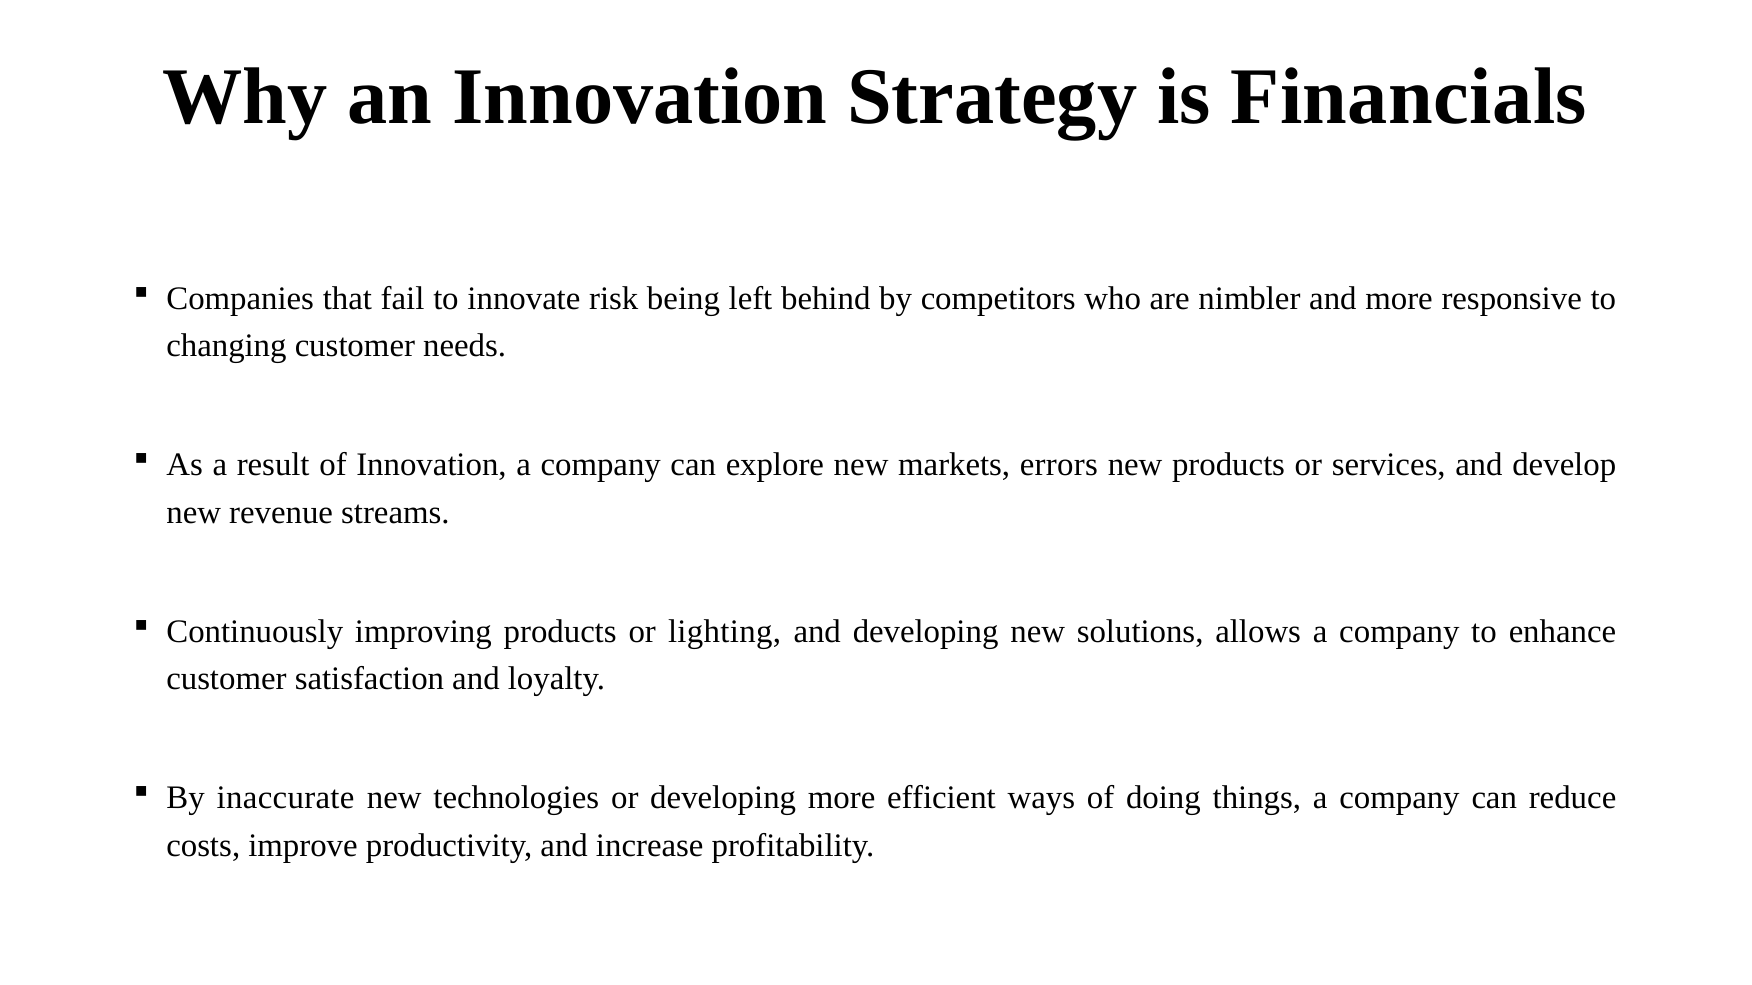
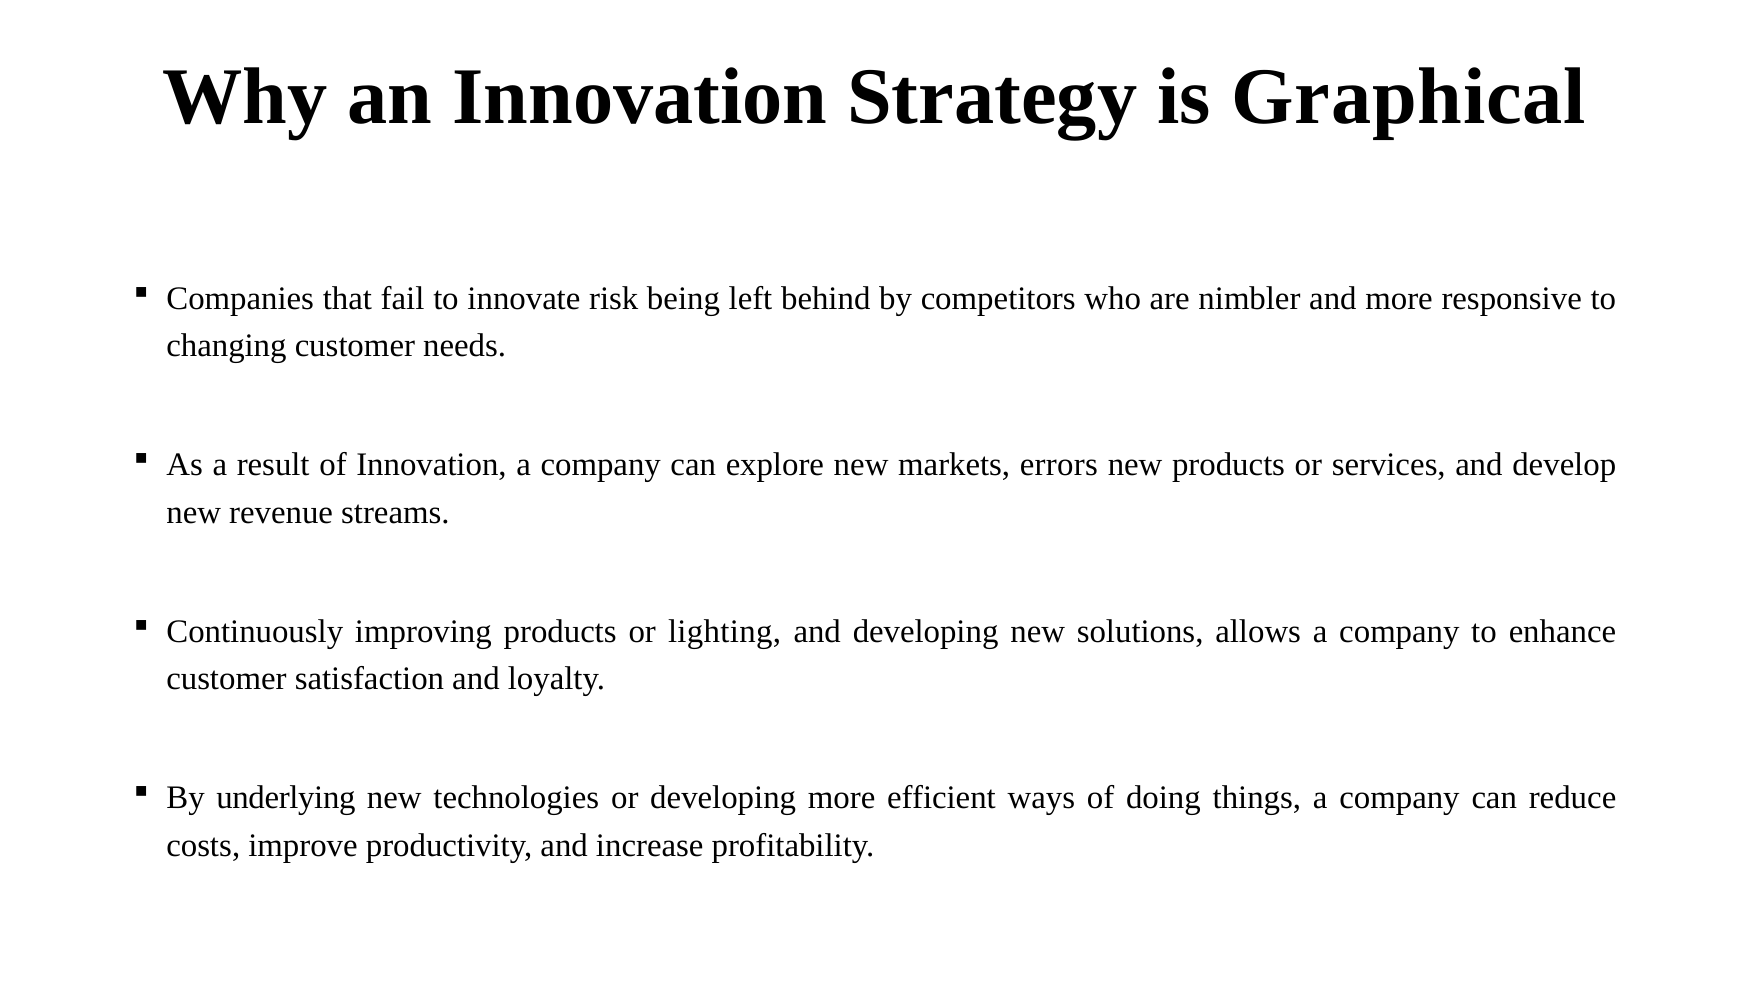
Financials: Financials -> Graphical (1409, 97)
inaccurate: inaccurate -> underlying (286, 798)
